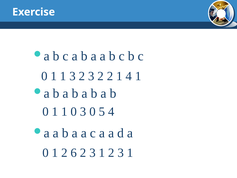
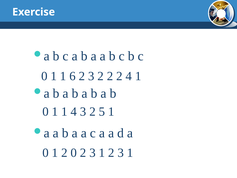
1 3: 3 -> 6 (72, 76)
2 2 1: 1 -> 2 (119, 76)
1 1 0: 0 -> 4 (74, 112)
0: 0 -> 2 (92, 112)
5 4: 4 -> 1 (111, 112)
2 6: 6 -> 0 (74, 153)
